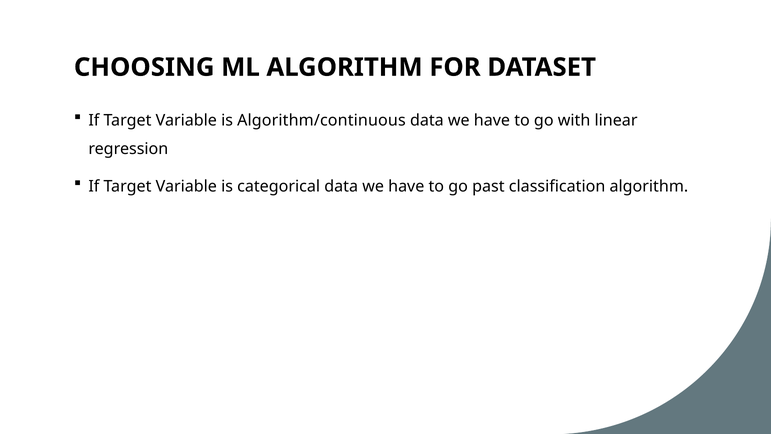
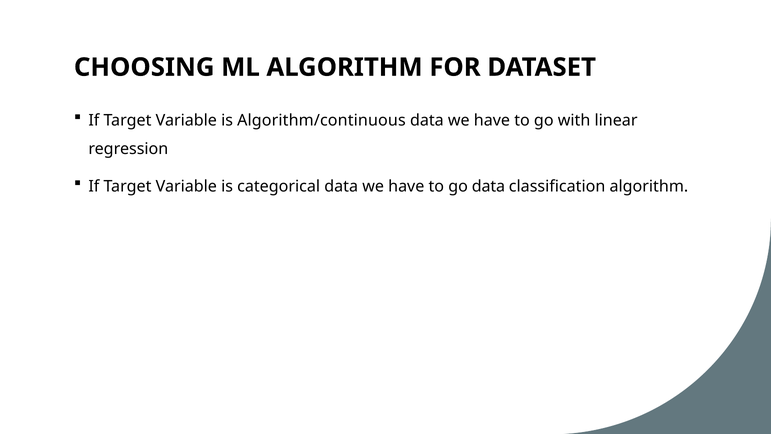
go past: past -> data (488, 186)
